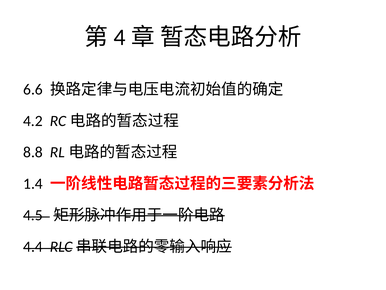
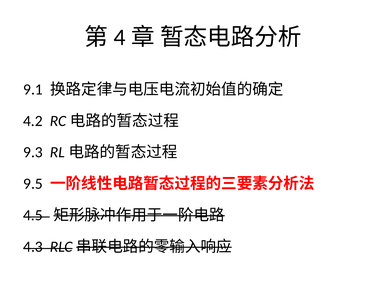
6.6: 6.6 -> 9.1 (33, 89)
8.8: 8.8 -> 9.3 (33, 152)
1.4: 1.4 -> 9.5 (33, 184)
4.4: 4.4 -> 4.3 (33, 246)
